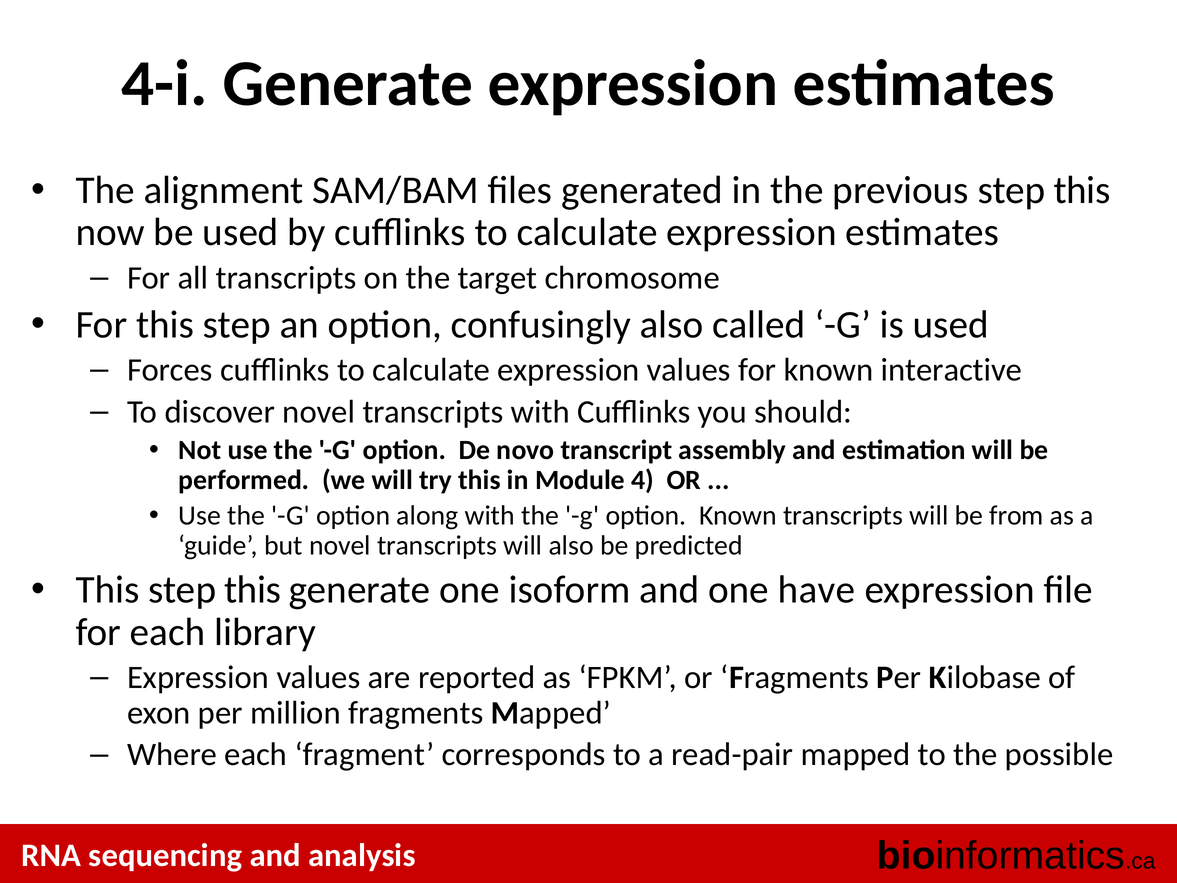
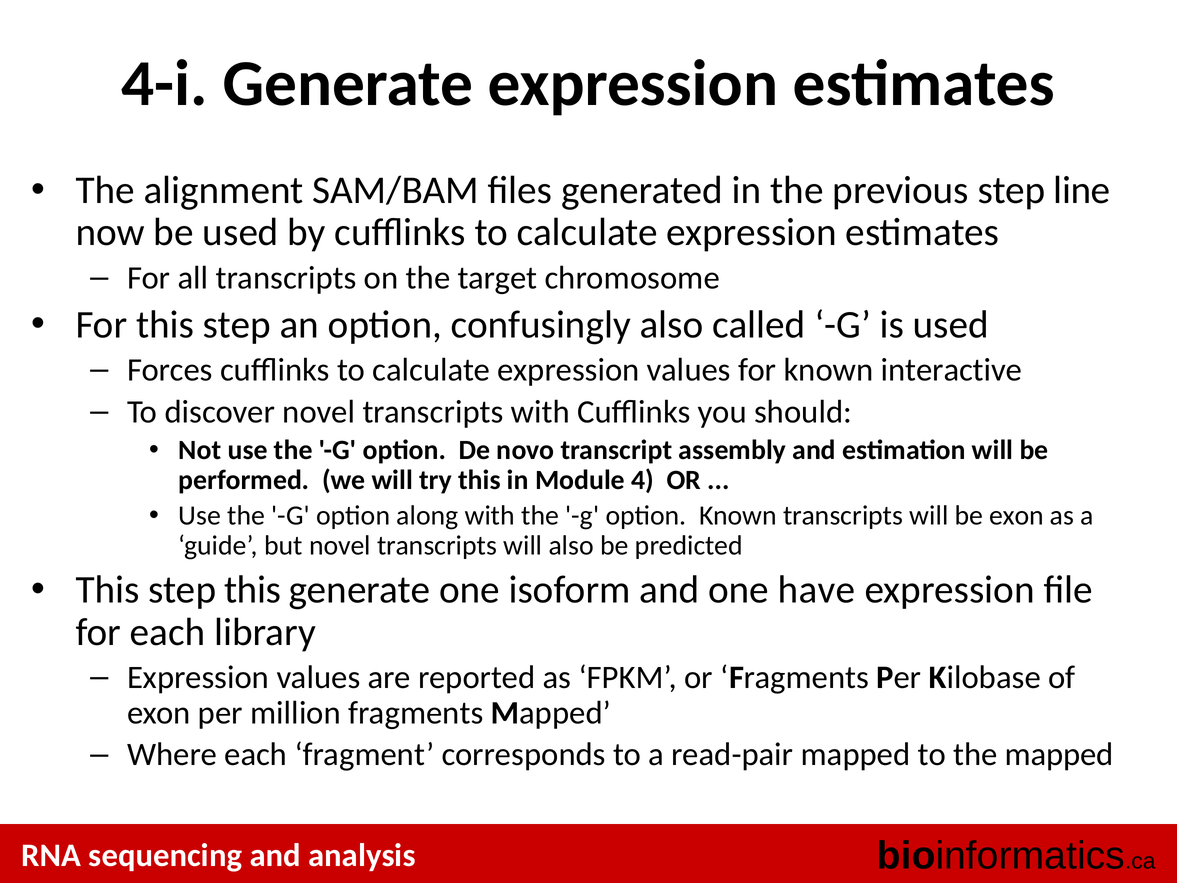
previous step this: this -> line (1082, 190)
be from: from -> exon (1017, 516)
the possible: possible -> mapped (1059, 754)
